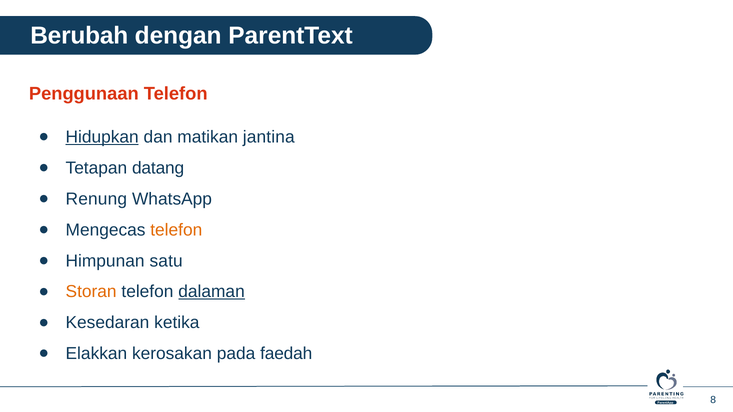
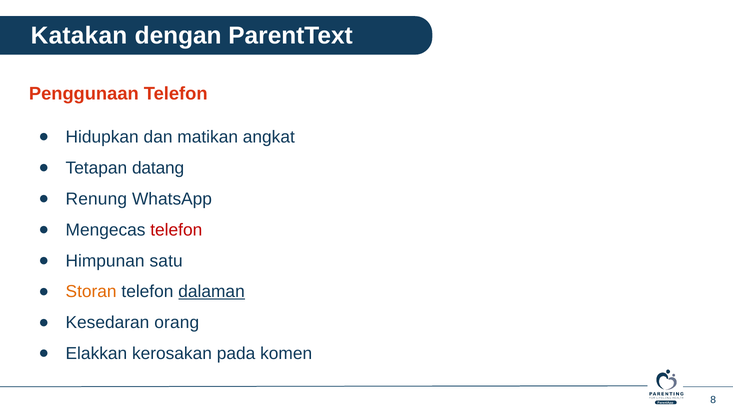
Berubah: Berubah -> Katakan (79, 36)
Hidupkan underline: present -> none (102, 137)
jantina: jantina -> angkat (269, 137)
telefon colour: orange -> red (176, 230)
ketika: ketika -> orang (177, 323)
faedah: faedah -> komen (286, 354)
